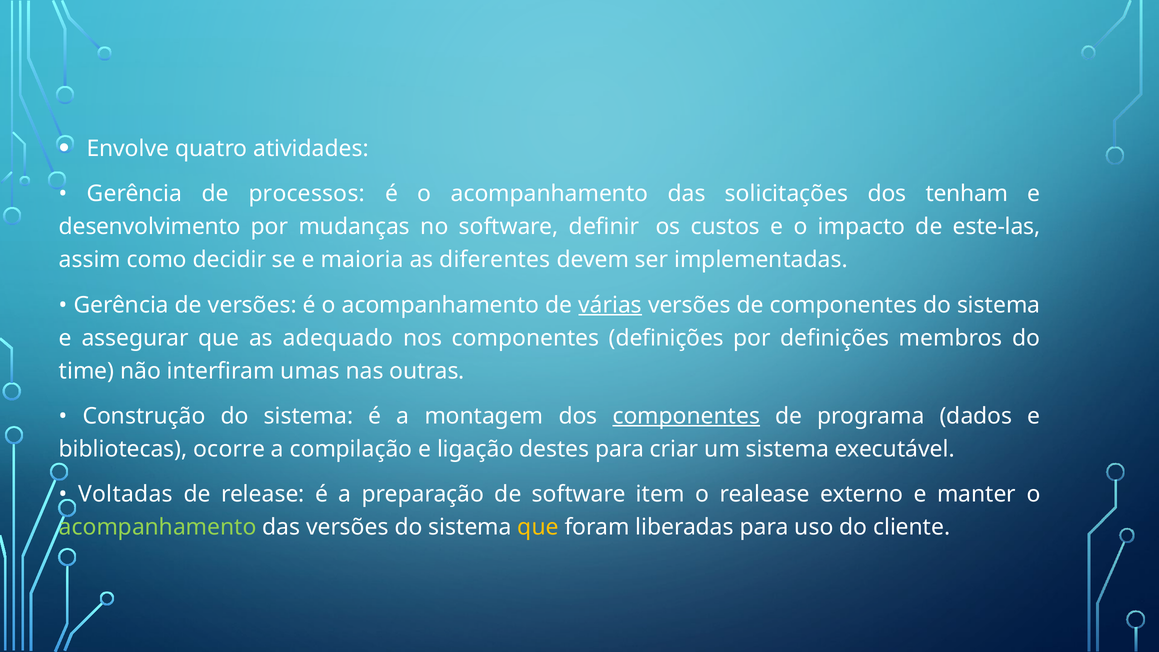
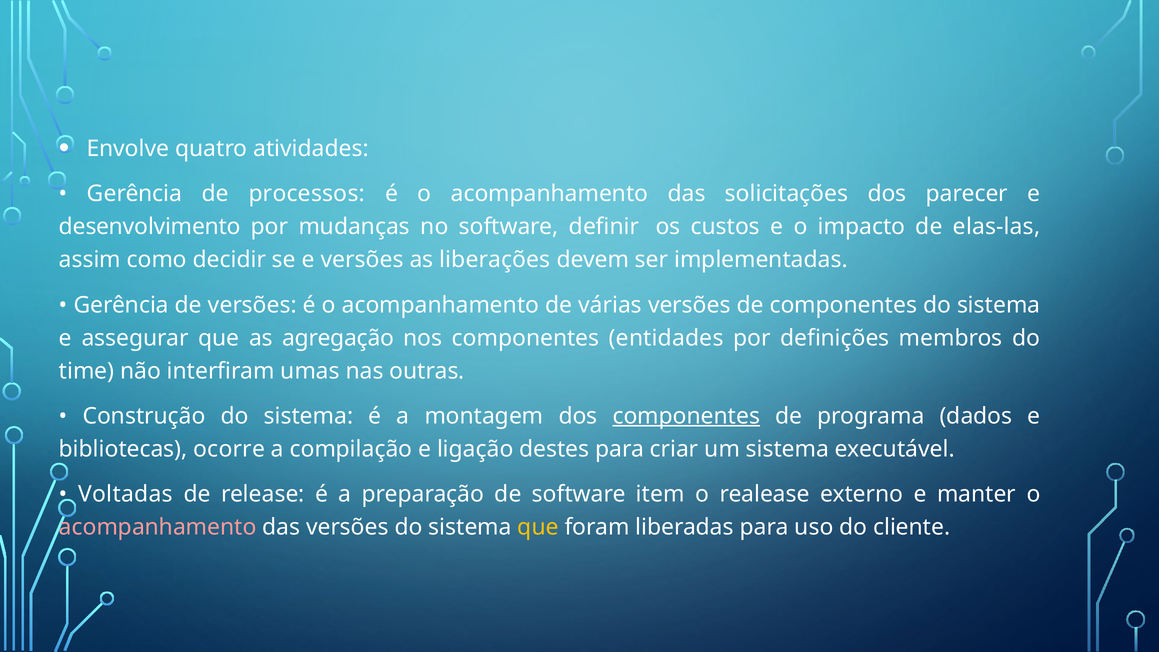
tenham: tenham -> parecer (967, 194)
este-las: este-las -> elas-las (997, 227)
e maioria: maioria -> versões (362, 260)
diferentes: diferentes -> liberações (495, 260)
várias underline: present -> none (610, 305)
adequado: adequado -> agregação (338, 338)
componentes definições: definições -> entidades (666, 338)
acompanhamento colour: light green -> pink (158, 527)
